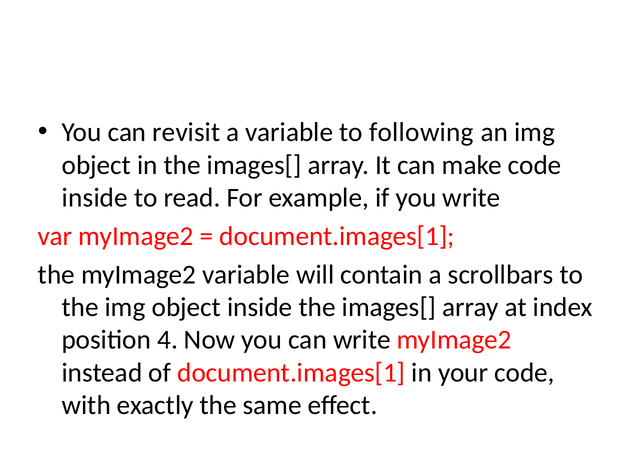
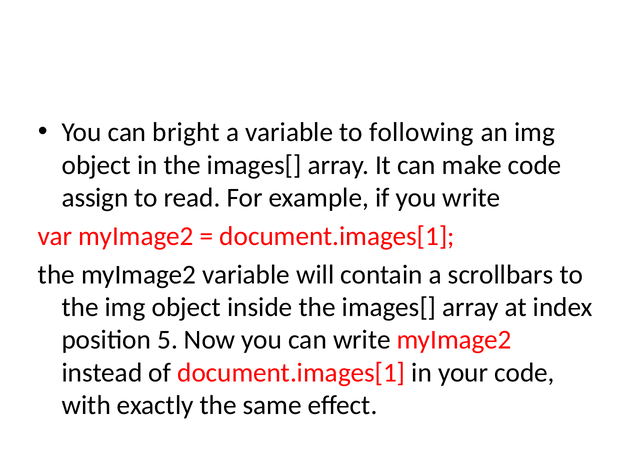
revisit: revisit -> bright (186, 132)
inside: inside -> assign (95, 198)
4: 4 -> 5 (168, 340)
